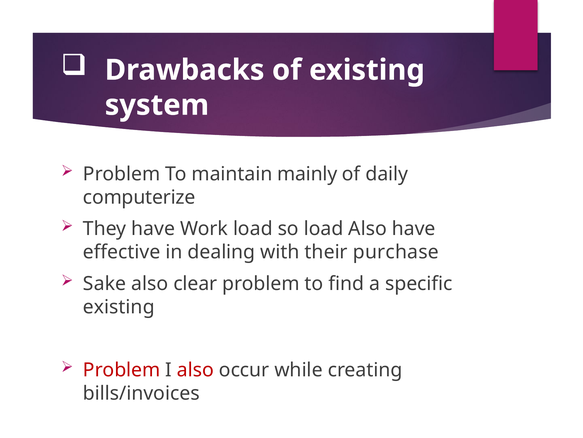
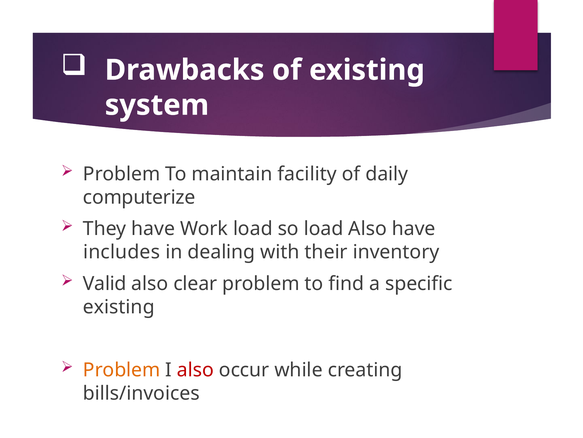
mainly: mainly -> facility (307, 174)
effective: effective -> includes (122, 252)
purchase: purchase -> inventory (396, 252)
Sake: Sake -> Valid (105, 283)
Problem colour: red -> orange (122, 369)
